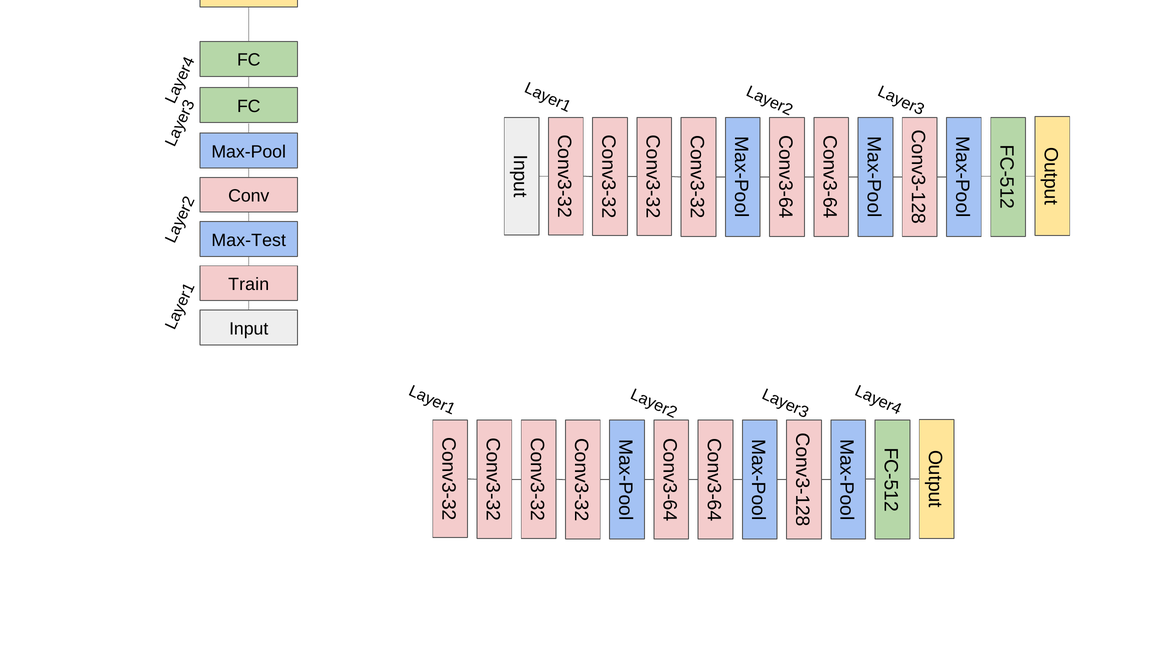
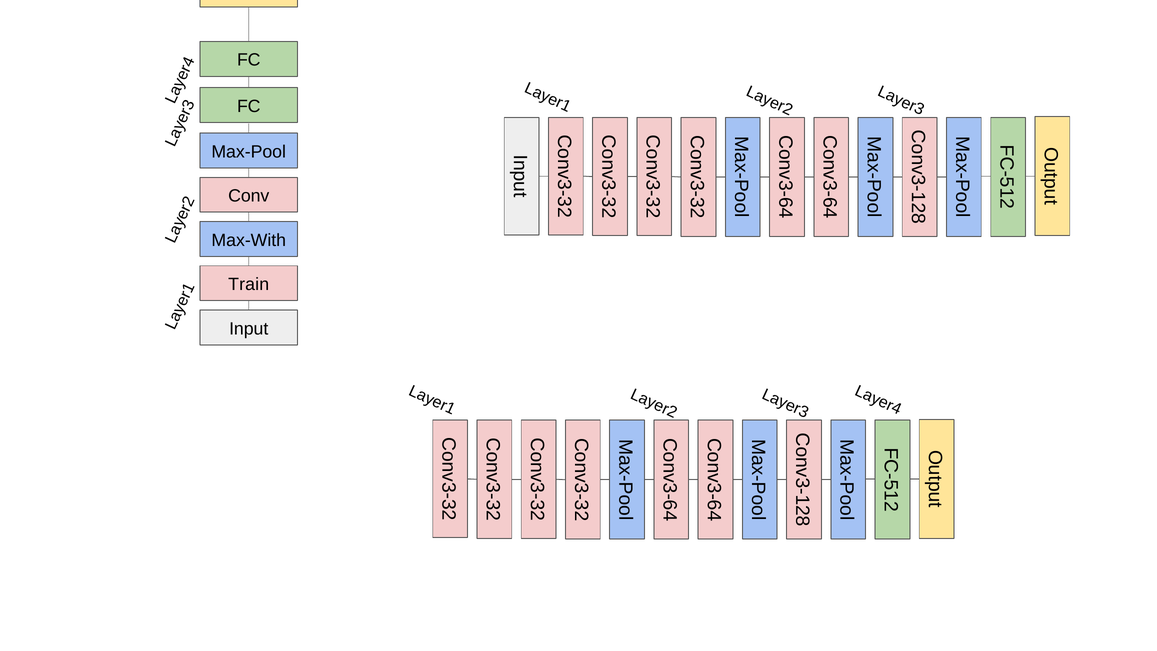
Max-Test: Max-Test -> Max-With (249, 240)
